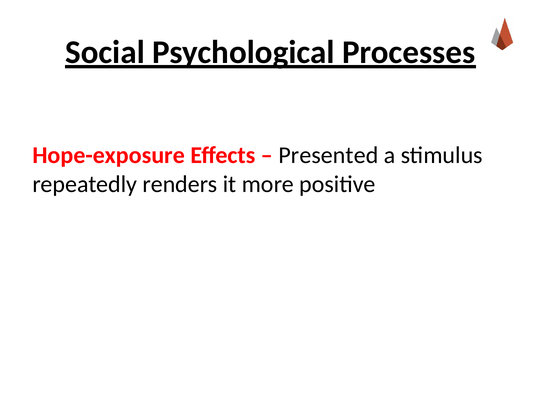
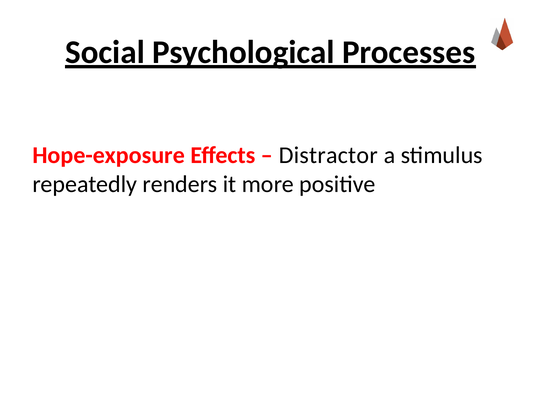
Presented: Presented -> Distractor (328, 155)
